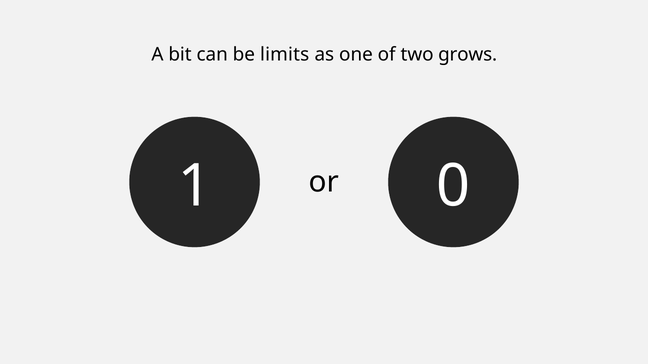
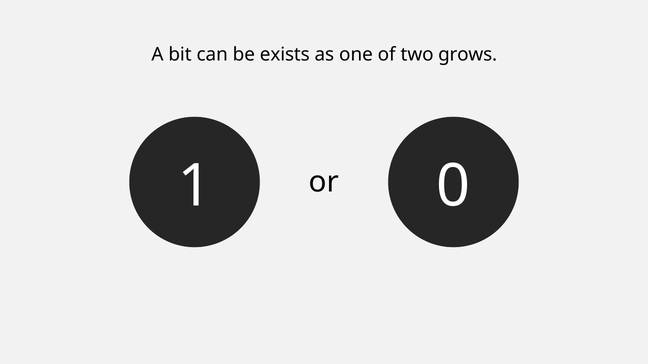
limits: limits -> exists (285, 54)
